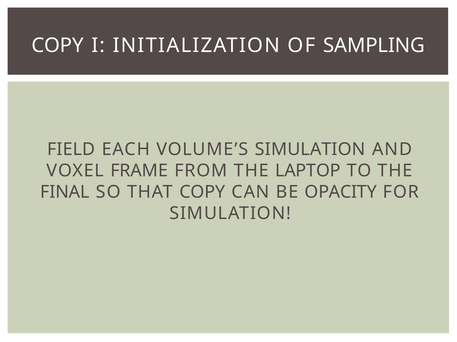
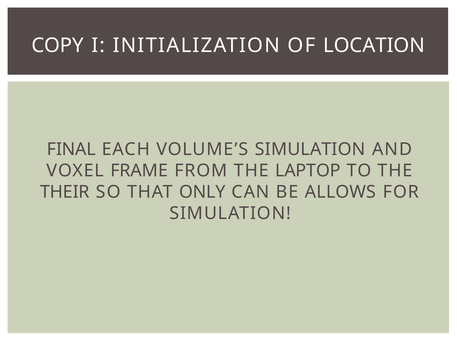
SAMPLING: SAMPLING -> LOCATION (374, 46)
FIELD: FIELD -> FINAL (71, 150)
FINAL: FINAL -> THEIR (65, 192)
THAT COPY: COPY -> ONLY (202, 192)
OPACITY: OPACITY -> ALLOWS (341, 192)
